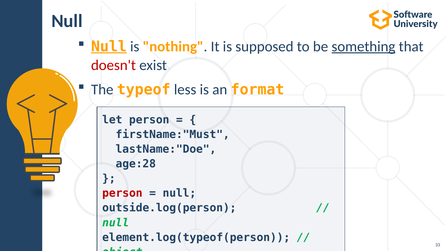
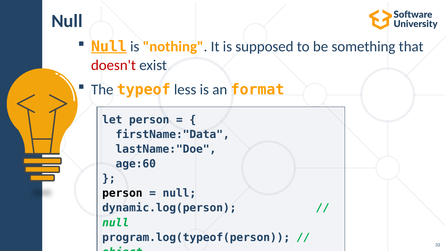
something underline: present -> none (363, 46)
firstName:"Must: firstName:"Must -> firstName:"Data (173, 134)
age:28: age:28 -> age:60 (136, 164)
person colour: red -> black (122, 193)
outside.log(person: outside.log(person -> dynamic.log(person (169, 208)
element.log(typeof(person: element.log(typeof(person -> program.log(typeof(person (196, 237)
